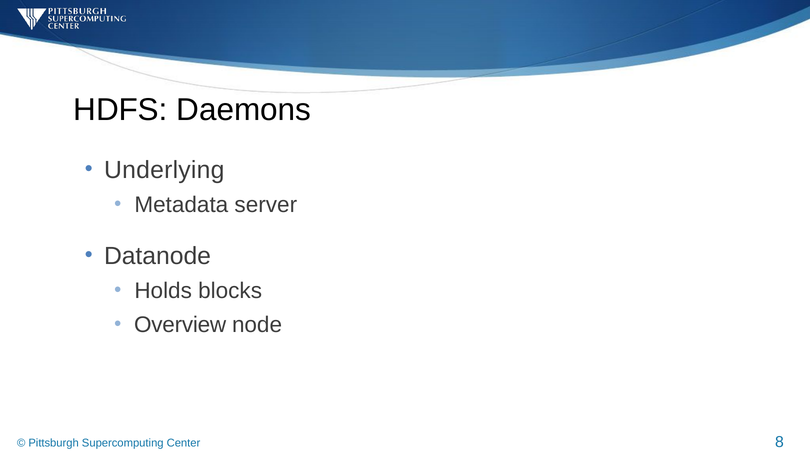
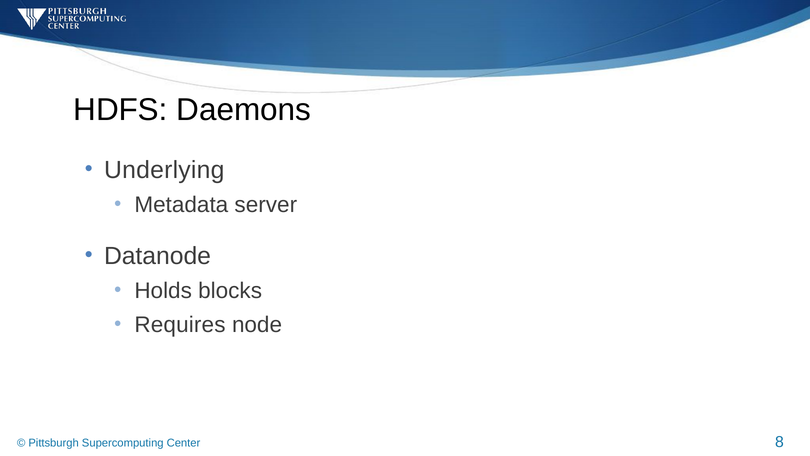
Overview: Overview -> Requires (180, 325)
